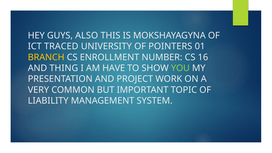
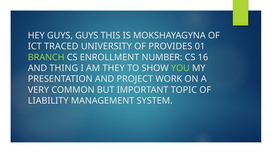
GUYS ALSO: ALSO -> GUYS (87, 35)
POINTERS: POINTERS -> PROVIDES (170, 46)
BRANCH colour: yellow -> light green (46, 57)
HAVE: HAVE -> THEY (114, 68)
